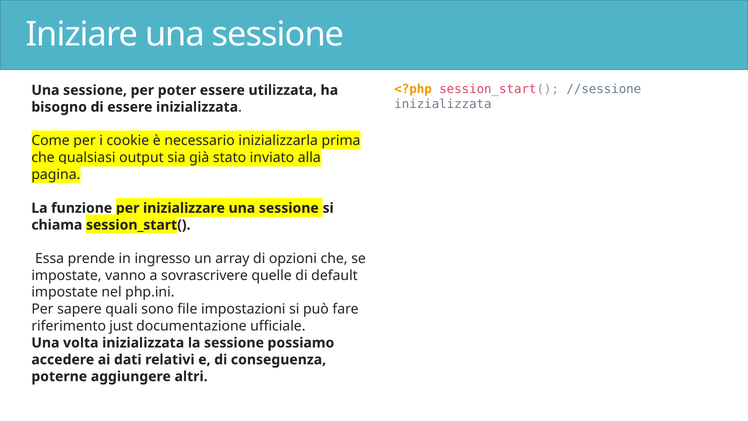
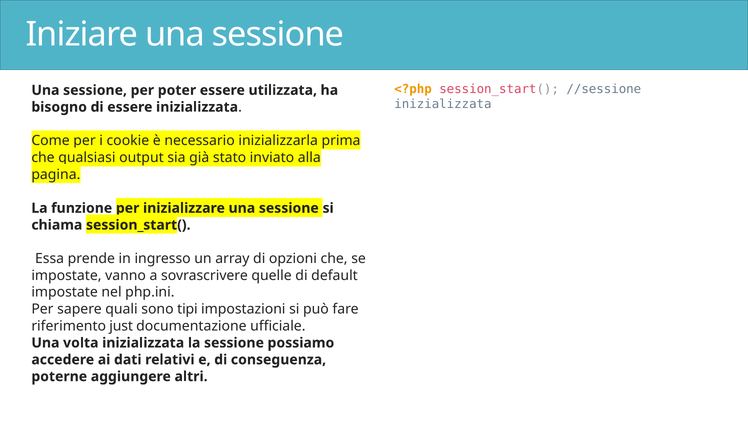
file: file -> tipi (187, 309)
